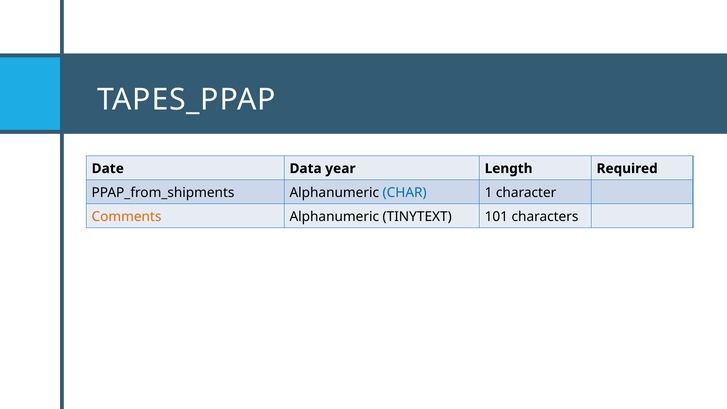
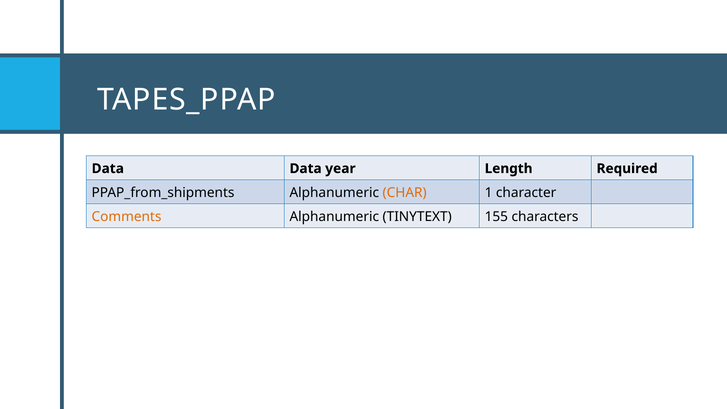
Date: Date -> Data (108, 169)
CHAR colour: blue -> orange (405, 193)
101: 101 -> 155 (496, 217)
